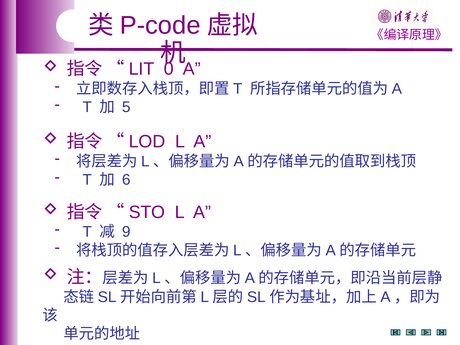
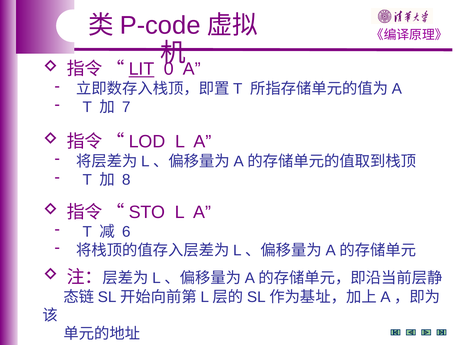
LIT underline: none -> present (142, 69)
5: 5 -> 7 (126, 107)
6: 6 -> 8 (126, 180)
9: 9 -> 6 (126, 232)
